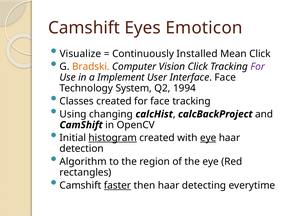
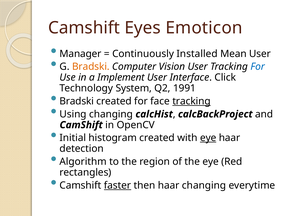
Visualize: Visualize -> Manager (81, 54)
Mean Click: Click -> User (260, 54)
Vision Click: Click -> User (198, 67)
For colour: purple -> blue (258, 67)
Interface Face: Face -> Click (225, 77)
1994: 1994 -> 1991 (184, 88)
Classes: Classes -> Bradski (77, 101)
tracking underline: none -> present (191, 101)
histogram underline: present -> none (113, 138)
haar detecting: detecting -> changing (204, 185)
